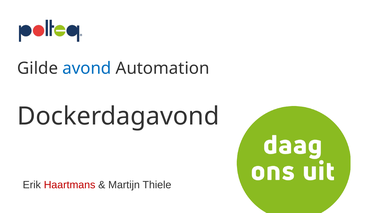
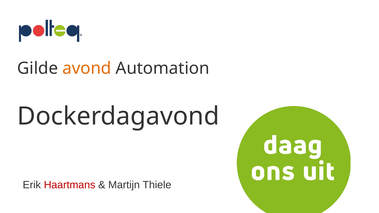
avond colour: blue -> orange (87, 68)
